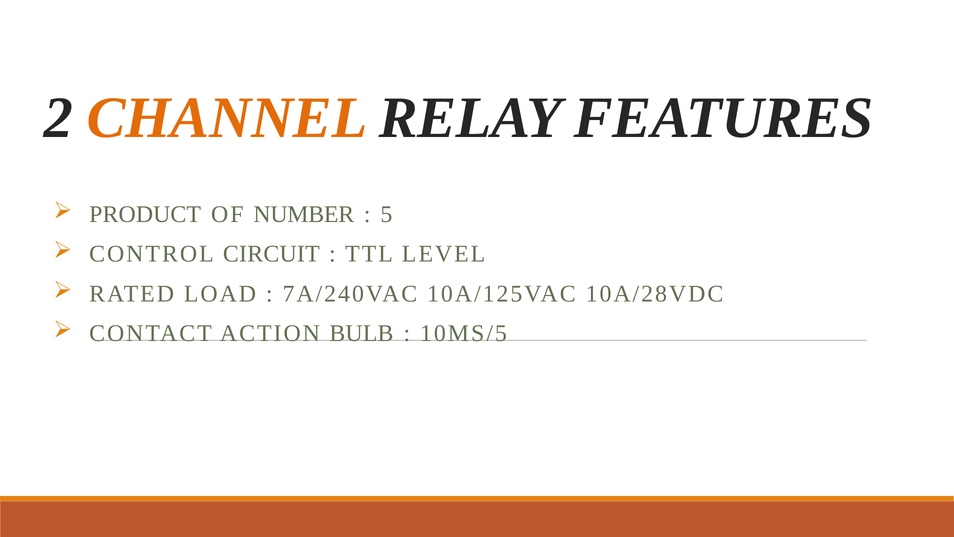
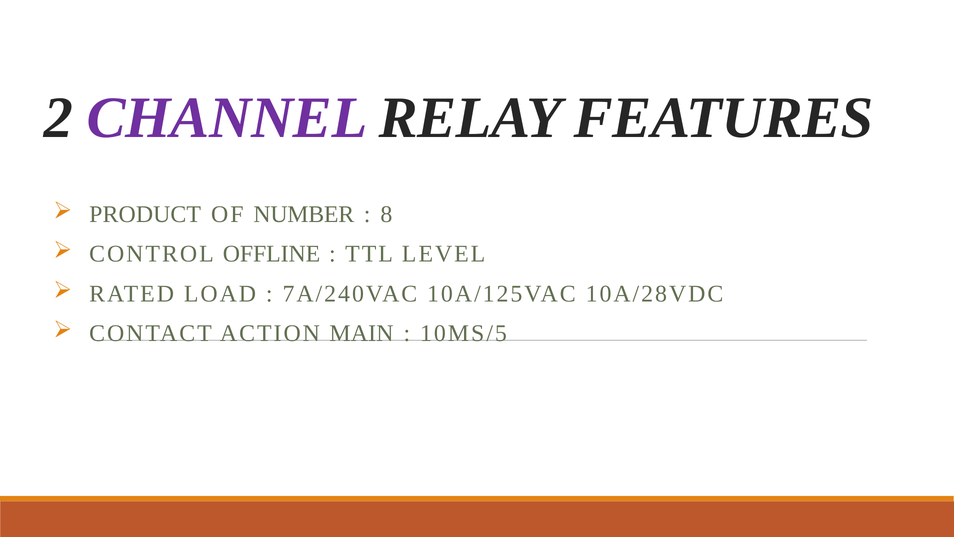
CHANNEL colour: orange -> purple (227, 118)
5: 5 -> 8 (386, 214)
CIRCUIT: CIRCUIT -> OFFLINE (271, 254)
BULB: BULB -> MAIN (361, 333)
